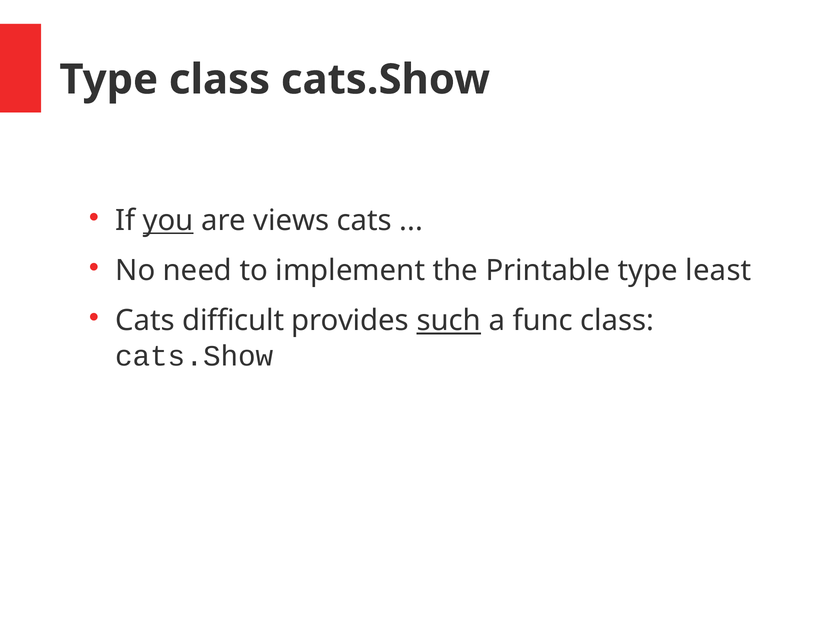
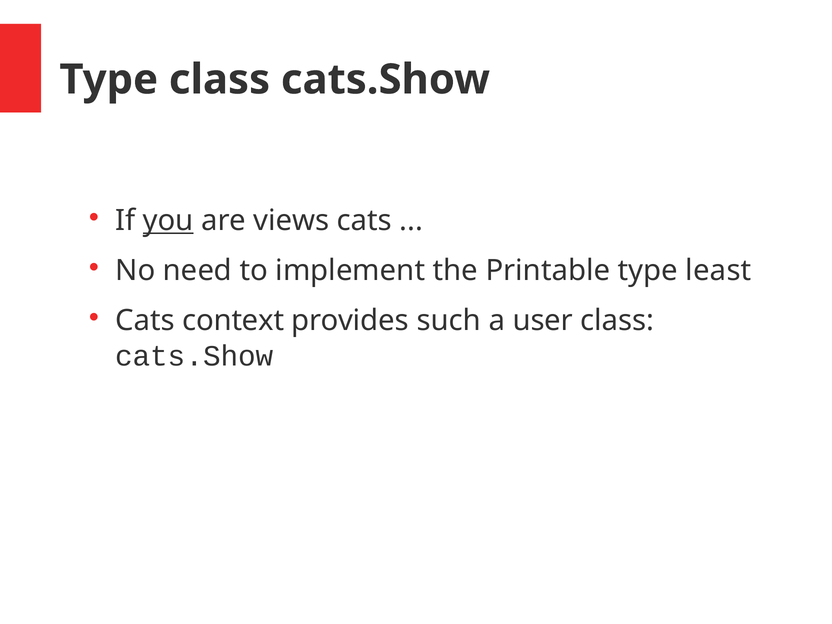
difficult: difficult -> context (233, 321)
such underline: present -> none (449, 321)
func: func -> user (543, 321)
